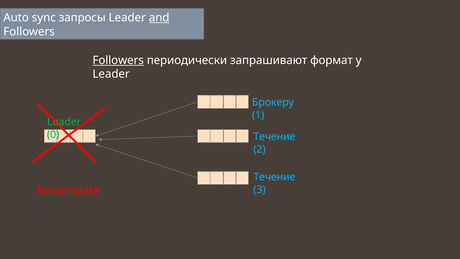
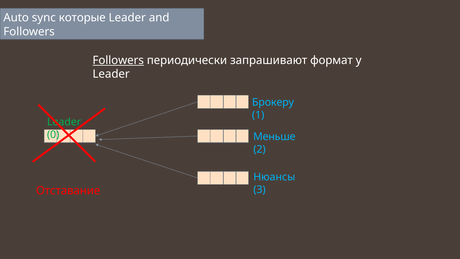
запросы: запросы -> которые (82, 18)
and underline: present -> none (159, 18)
Течение: Течение -> Меньше (274, 137)
Течение: Течение -> Нюансы (274, 177)
Accumulate: Accumulate -> Отставание (68, 191)
